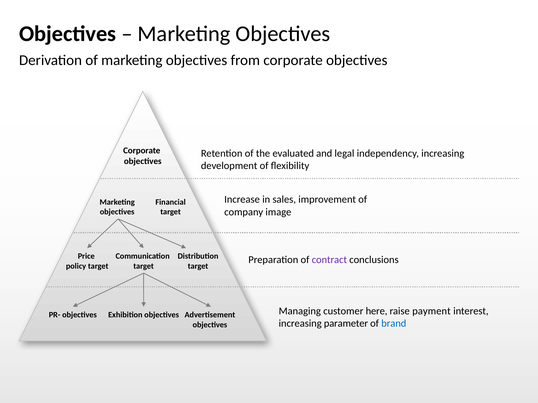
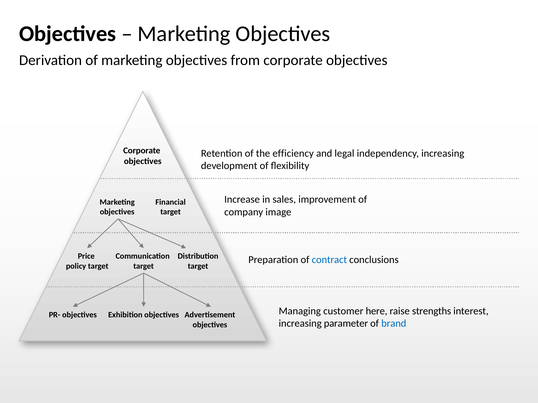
evaluated: evaluated -> efficiency (293, 154)
contract colour: purple -> blue (329, 260)
payment: payment -> strengths (432, 311)
